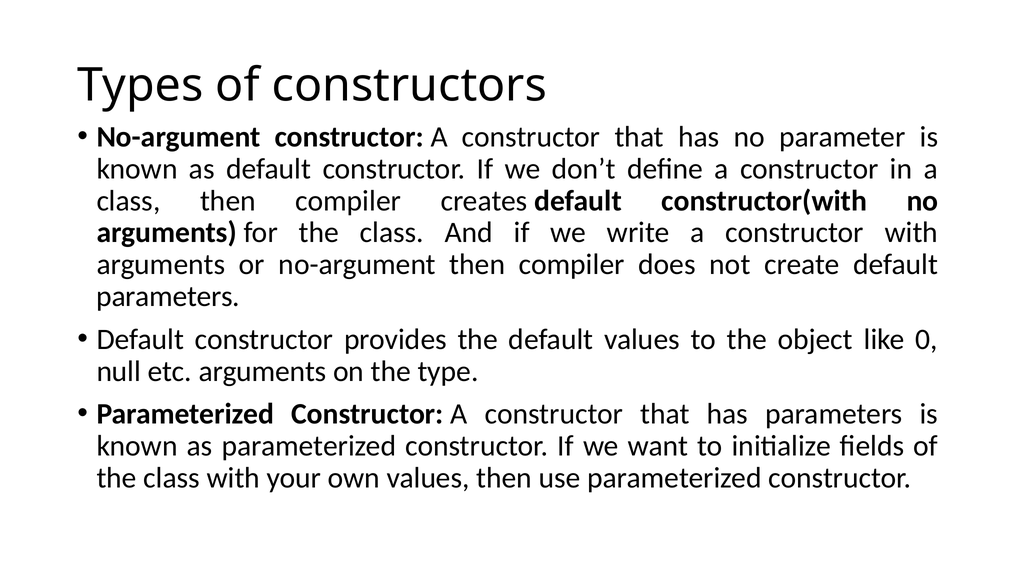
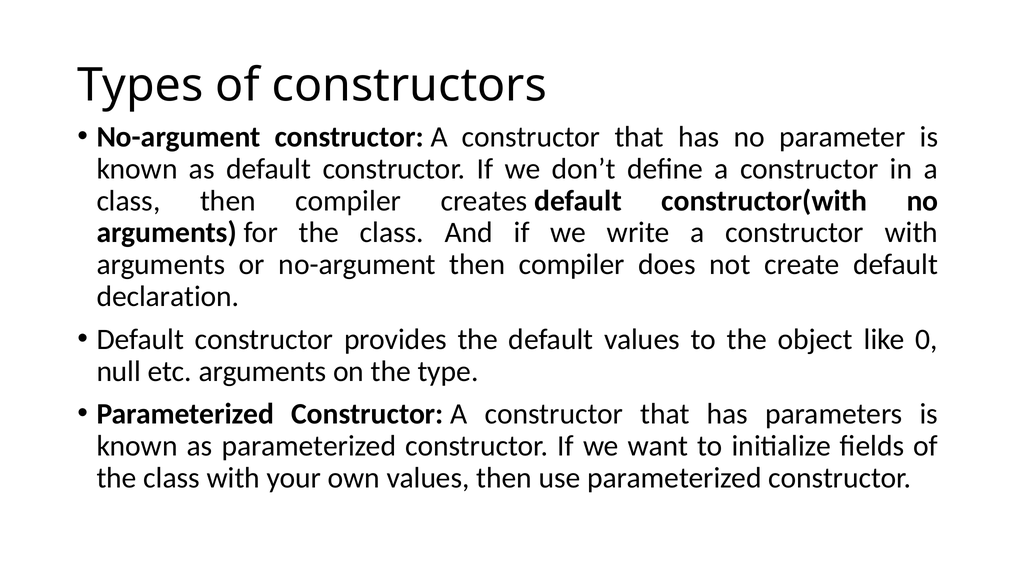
parameters: parameters -> declaration (168, 296)
